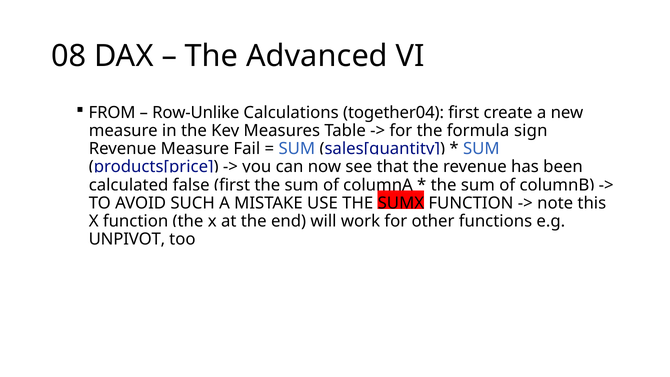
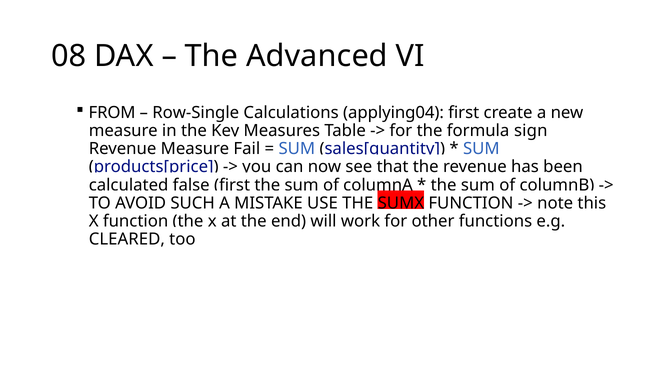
Row-Unlike: Row-Unlike -> Row-Single (196, 113)
together04: together04 -> applying04 (394, 113)
UNPIVOT: UNPIVOT -> CLEARED (127, 239)
